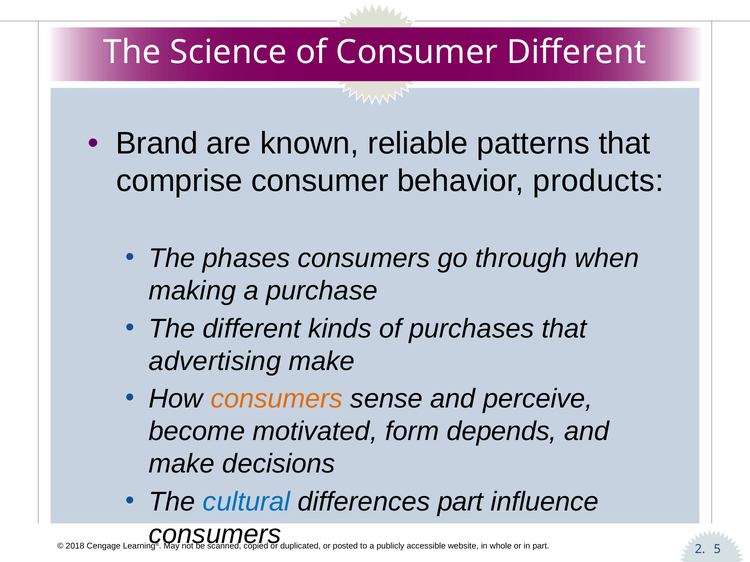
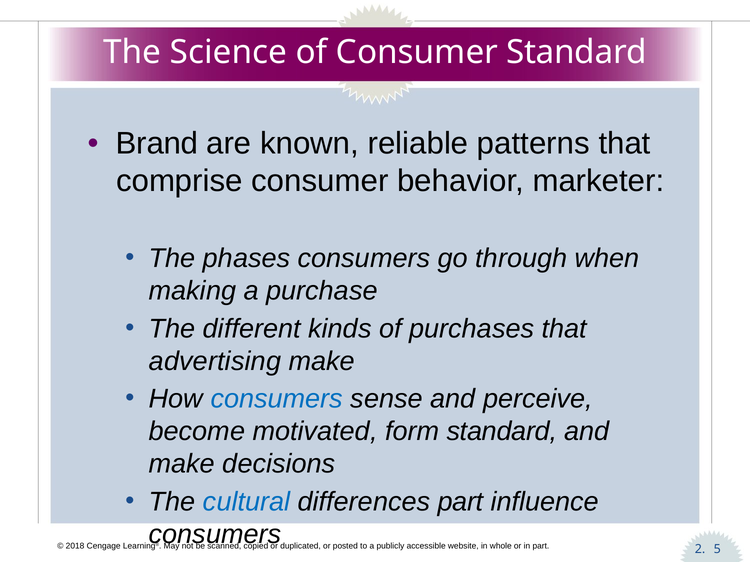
Consumer Different: Different -> Standard (577, 52)
products: products -> marketer (598, 181)
consumers colour: orange -> blue (277, 399)
form depends: depends -> standard (502, 432)
